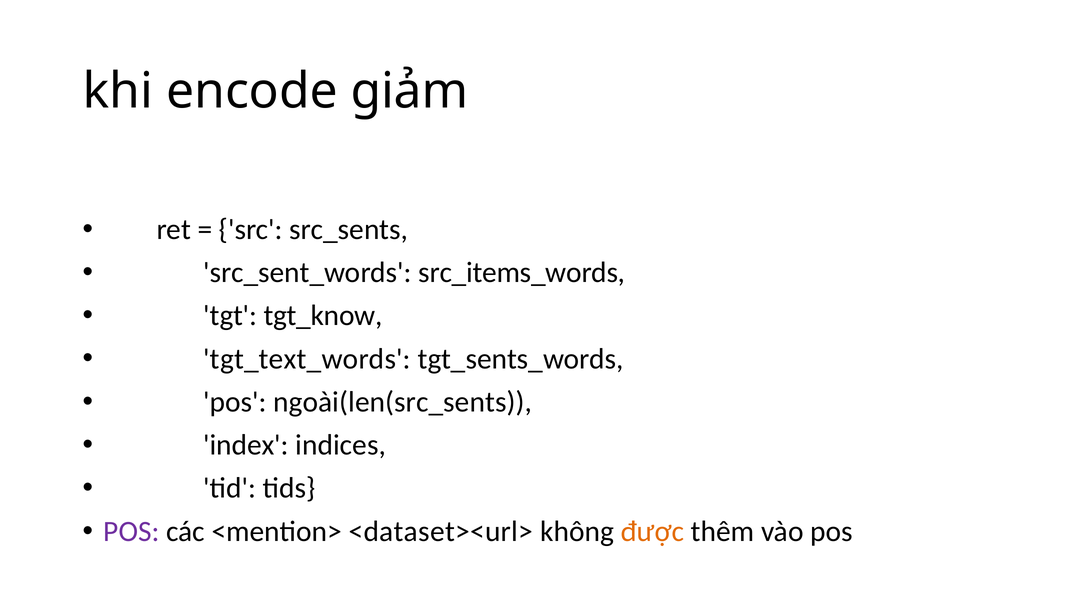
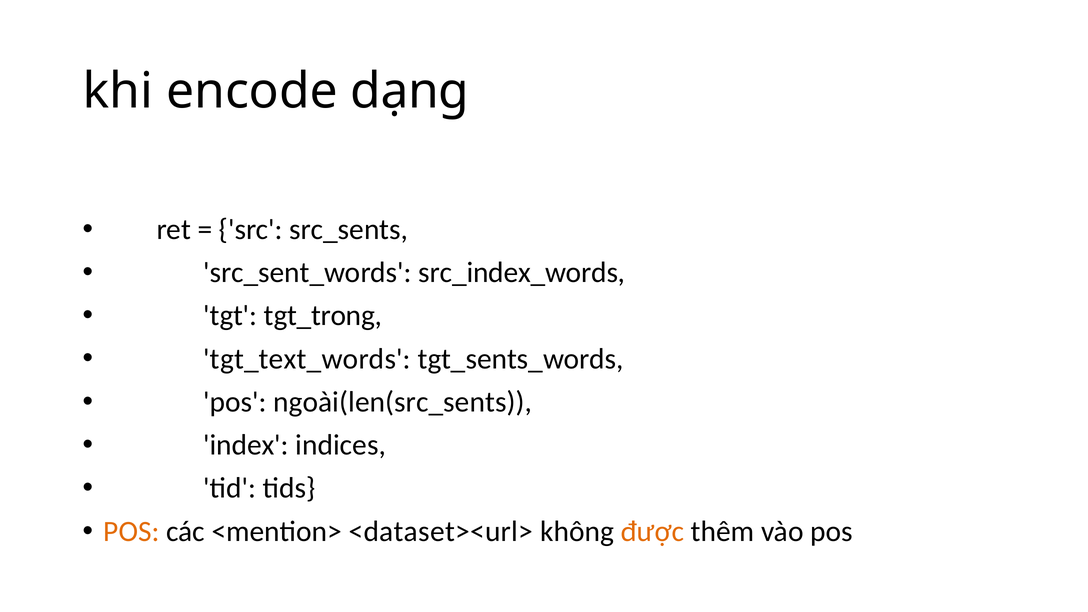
giảm: giảm -> dạng (410, 91)
src_items_words: src_items_words -> src_index_words (522, 273)
tgt_know: tgt_know -> tgt_trong (323, 316)
POS colour: purple -> orange (131, 531)
